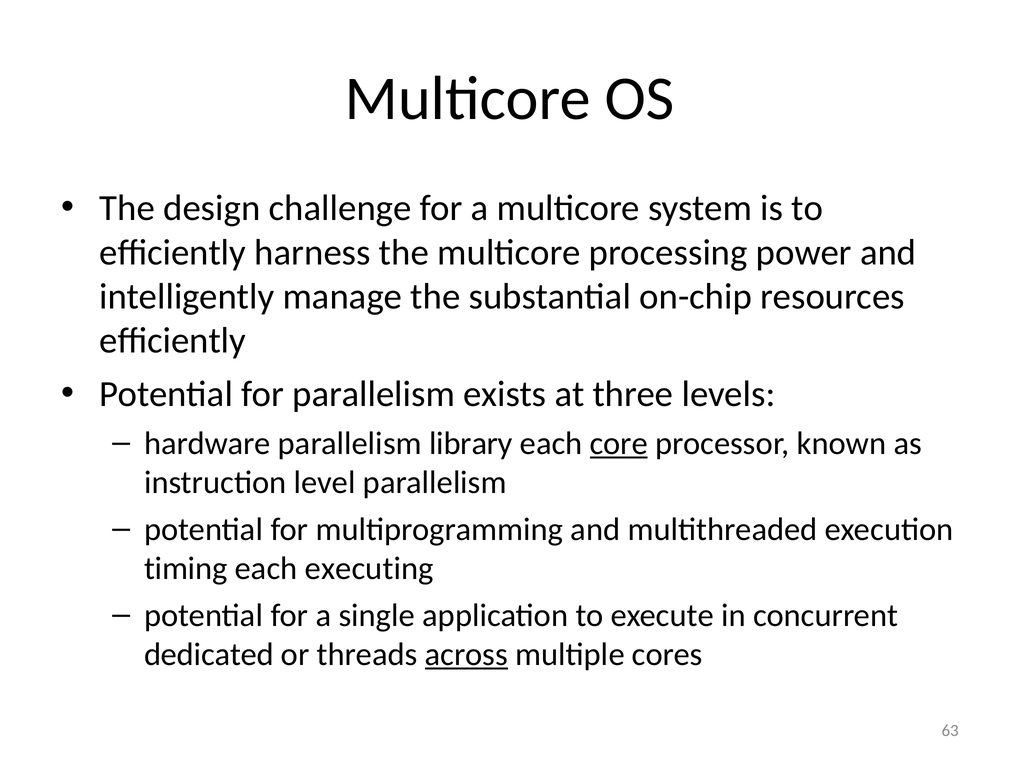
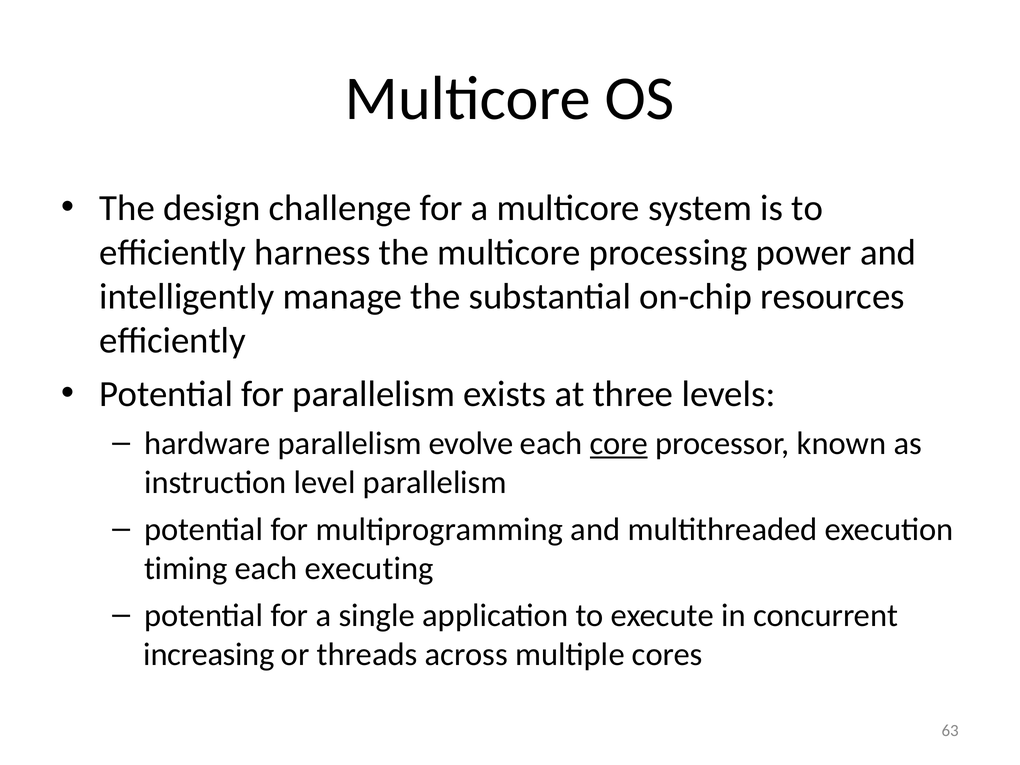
library: library -> evolve (471, 443)
dedicated: dedicated -> increasing (209, 655)
across underline: present -> none (466, 655)
